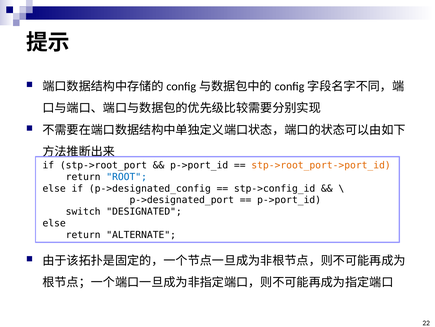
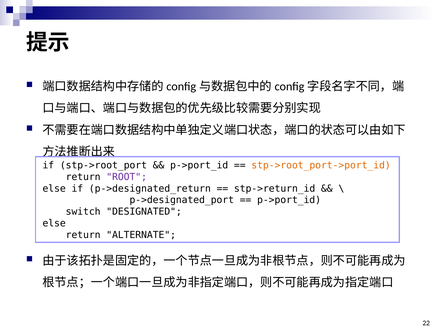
ROOT colour: blue -> purple (127, 176)
p->designated_config: p->designated_config -> p->designated_return (150, 188)
stp->config_id: stp->config_id -> stp->return_id (275, 188)
